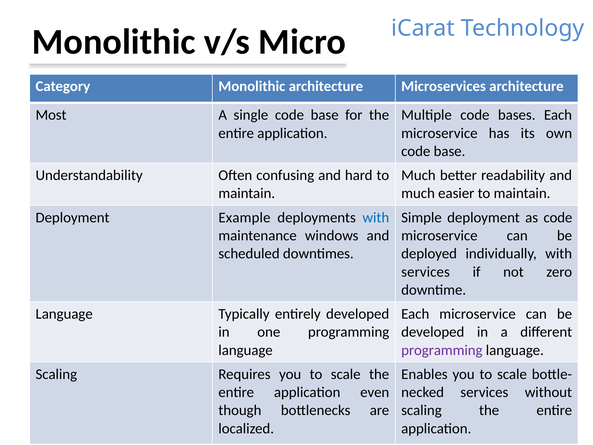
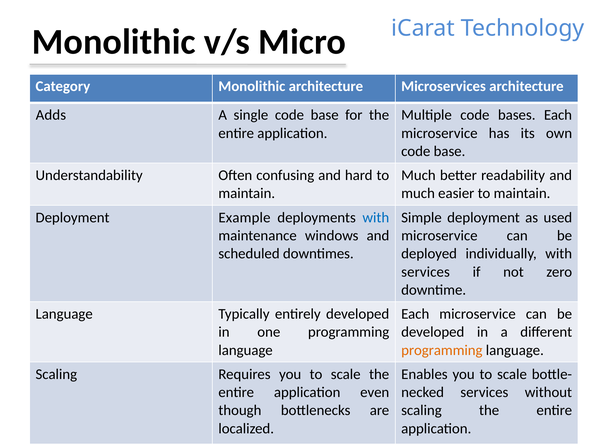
Most: Most -> Adds (51, 115)
as code: code -> used (558, 217)
programming colour: purple -> orange (442, 350)
